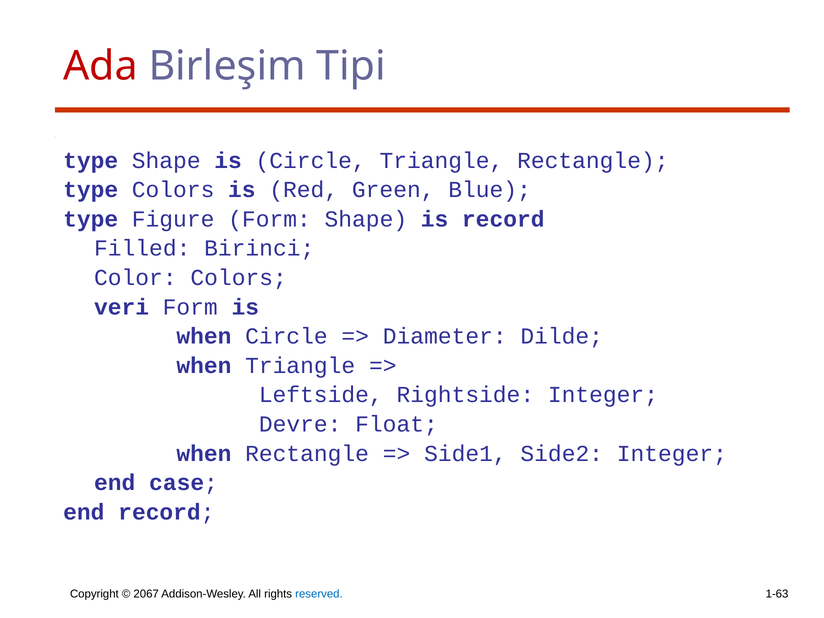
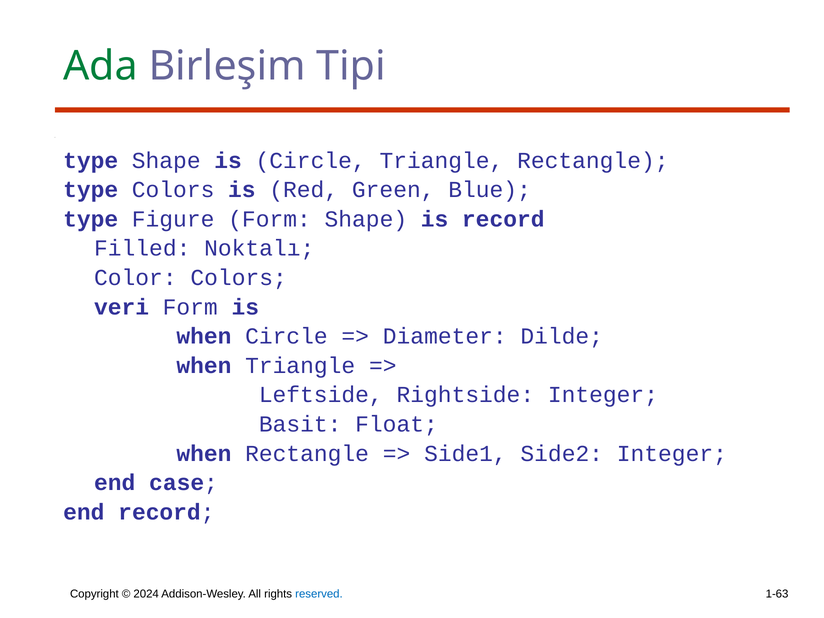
Ada colour: red -> green (101, 66)
Birinci: Birinci -> Noktalı (259, 248)
Devre: Devre -> Basit (300, 424)
2067: 2067 -> 2024 (146, 594)
